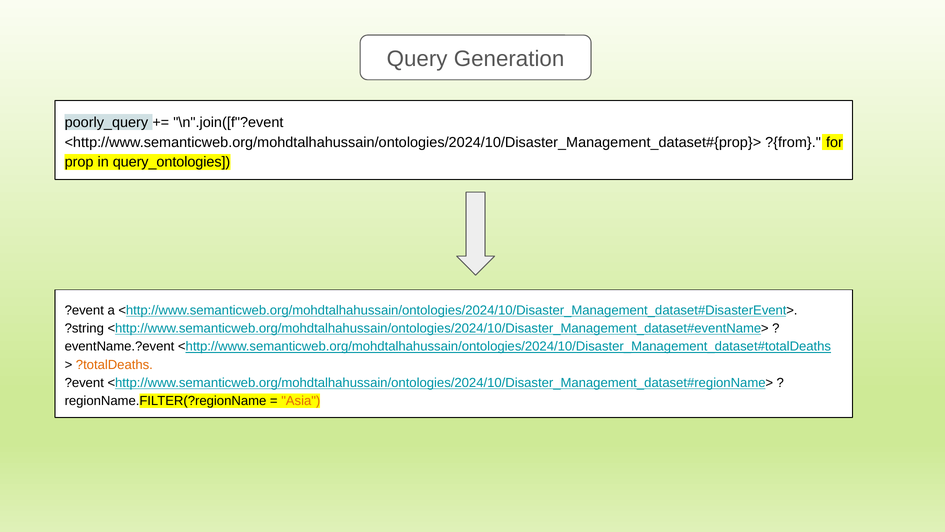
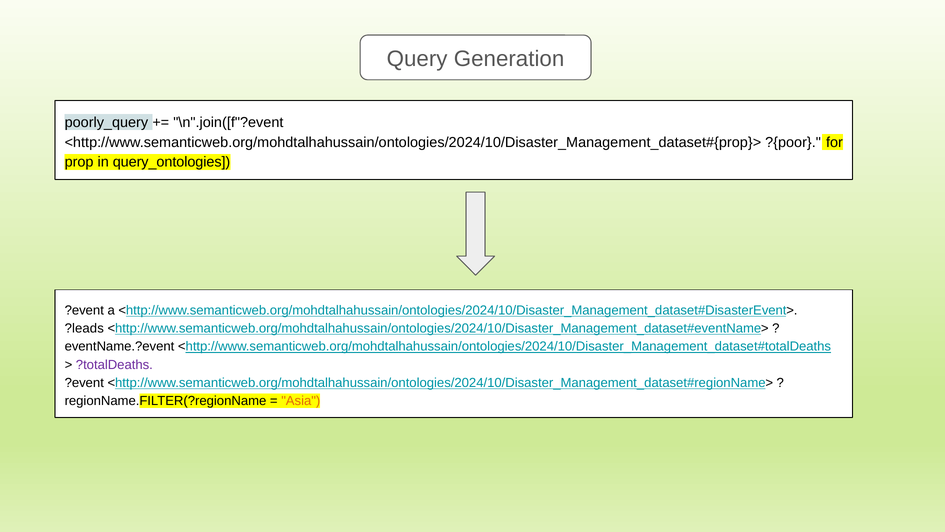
?{from: ?{from -> ?{poor (793, 142)
?string: ?string -> ?leads (84, 328)
?totalDeaths colour: orange -> purple (114, 364)
